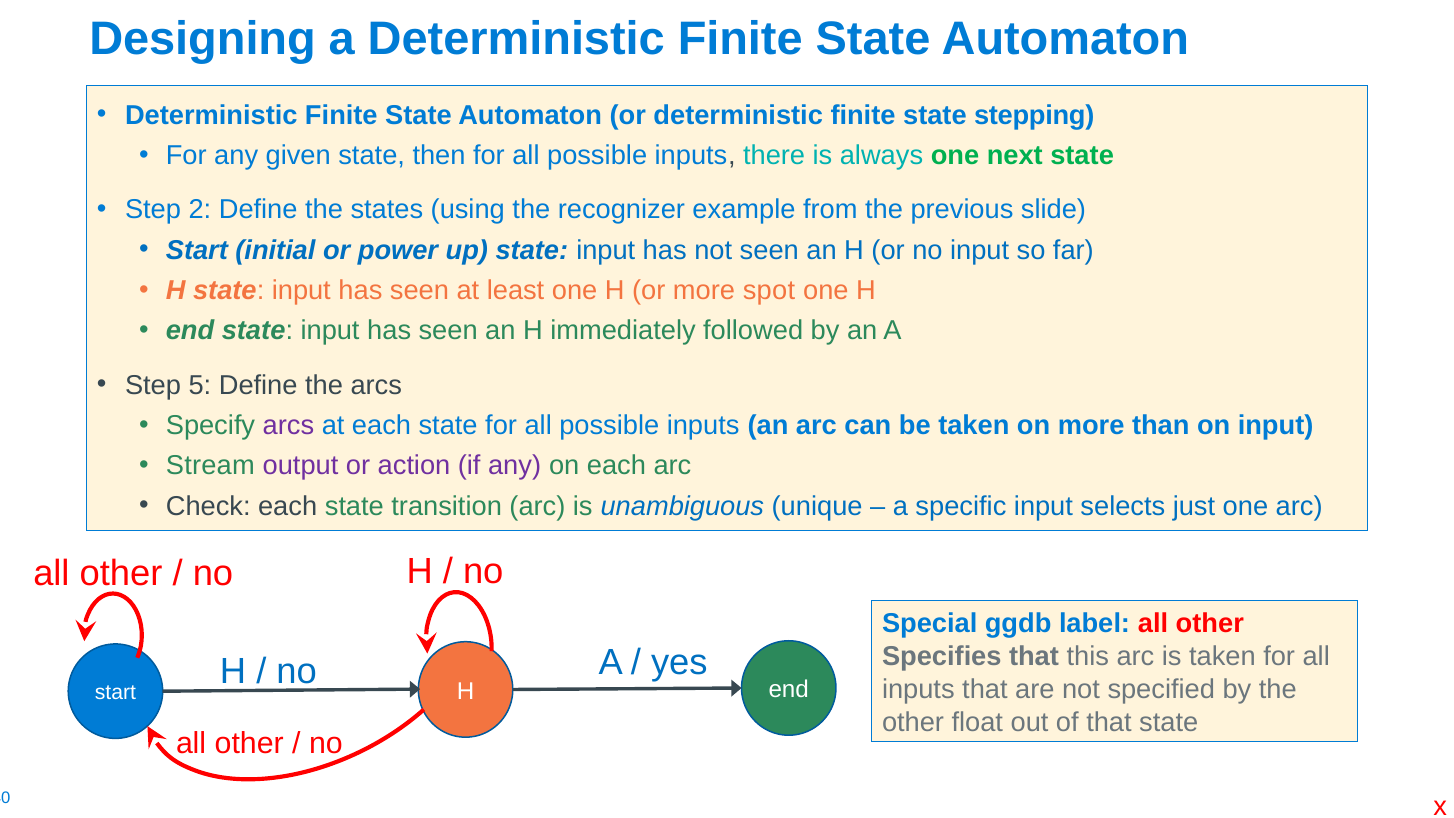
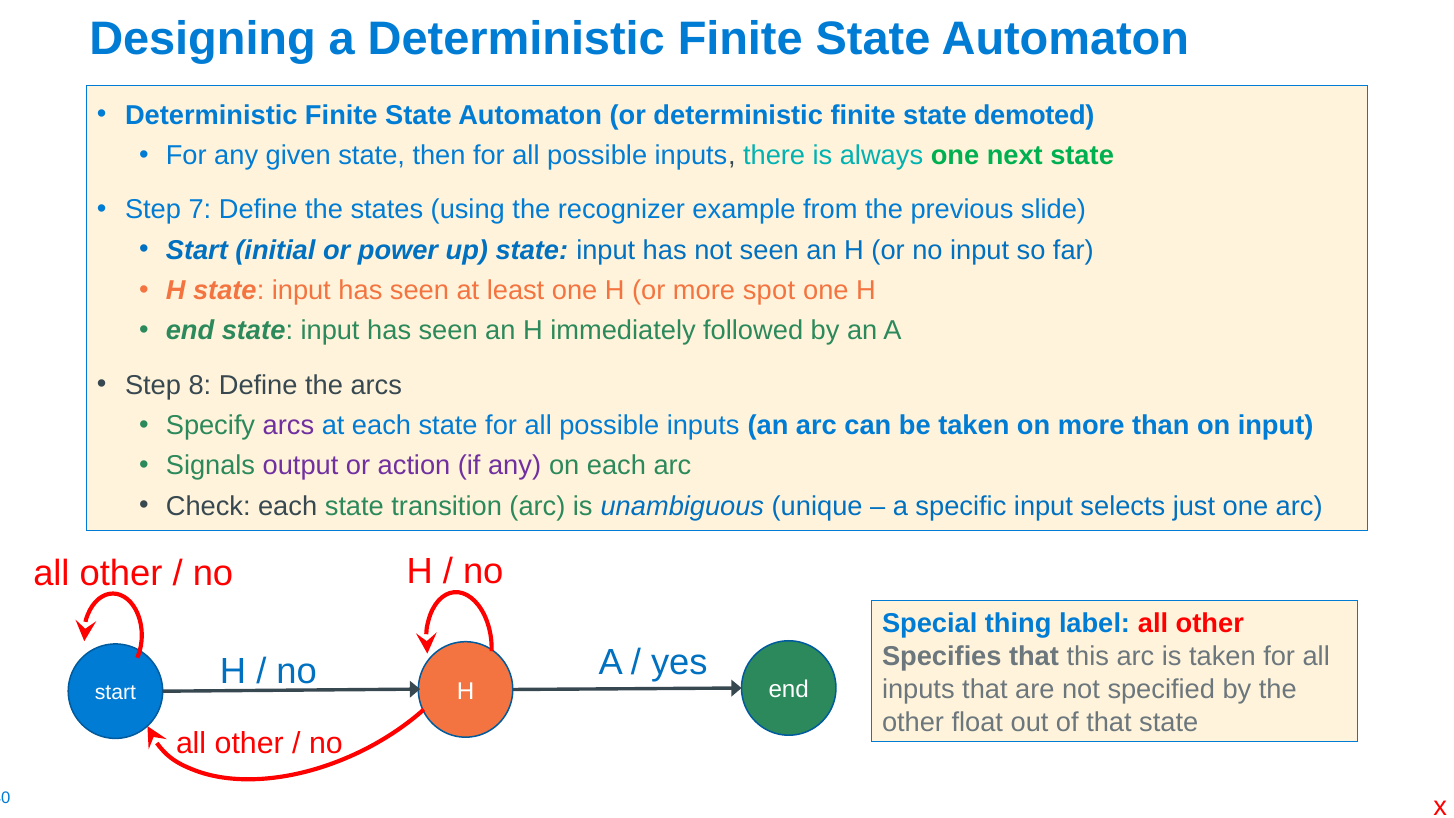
stepping: stepping -> demoted (1034, 115)
2: 2 -> 7 (200, 210)
5: 5 -> 8 (200, 385)
Stream: Stream -> Signals (210, 466)
ggdb: ggdb -> thing (1018, 624)
